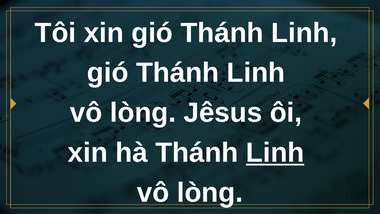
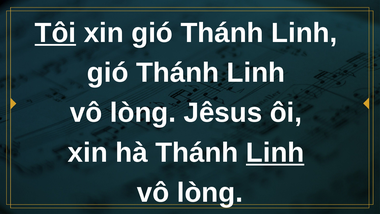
Tôi underline: none -> present (55, 33)
